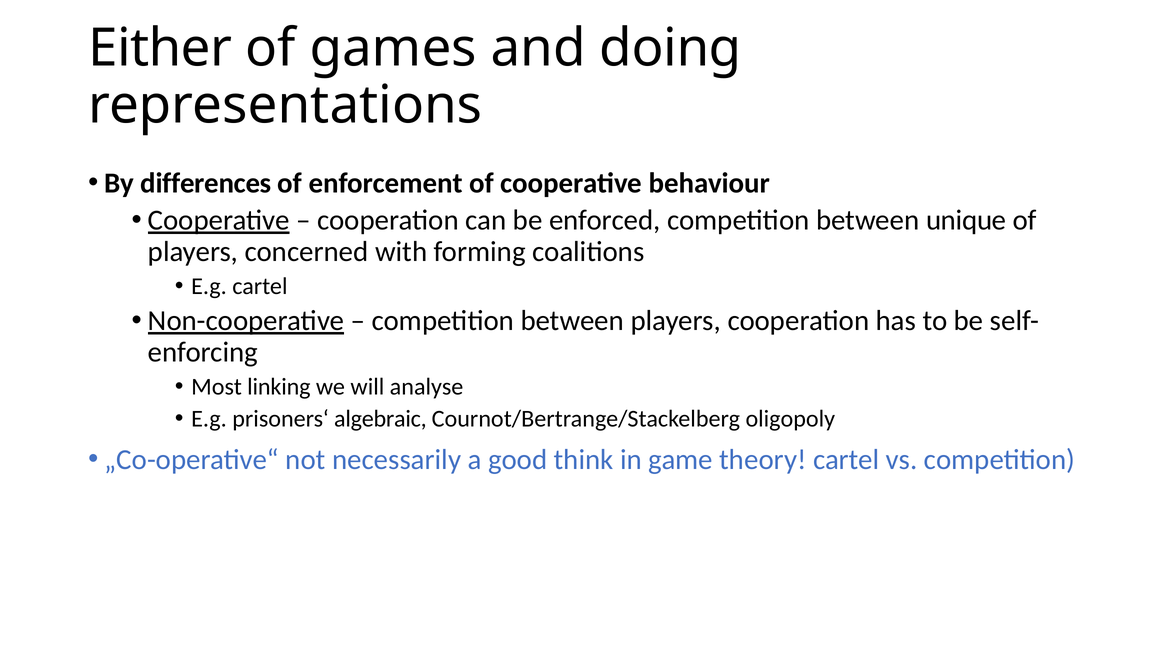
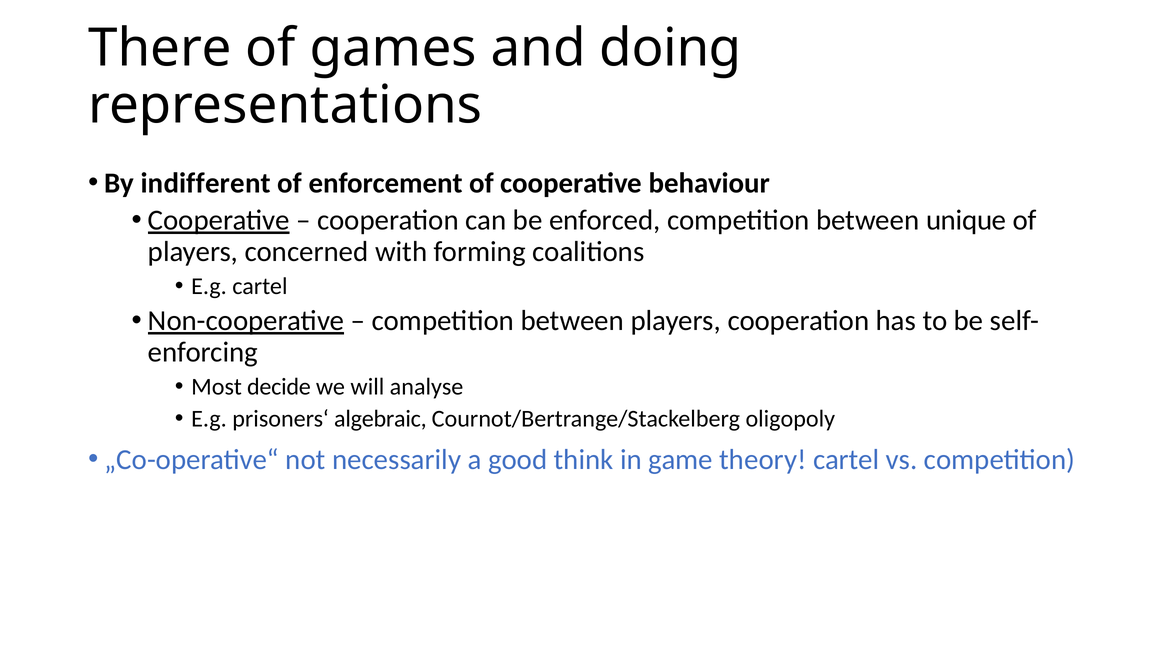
Either: Either -> There (160, 48)
differences: differences -> indifferent (206, 183)
linking: linking -> decide (279, 387)
